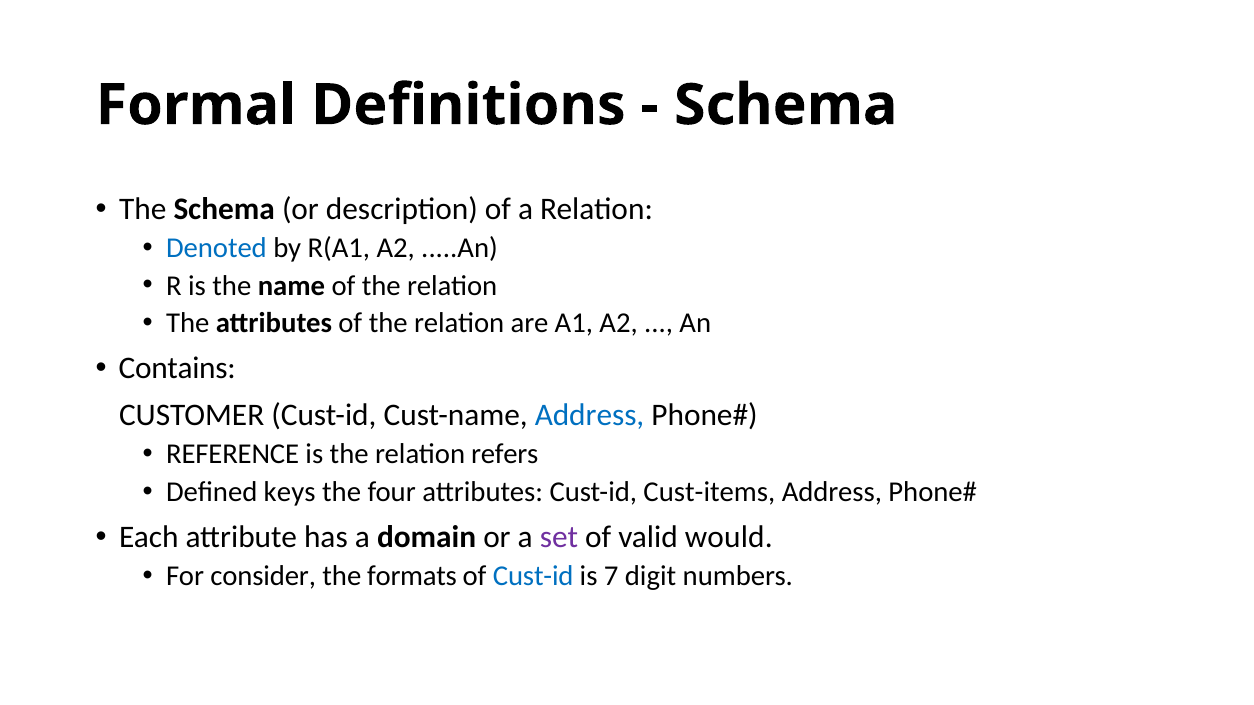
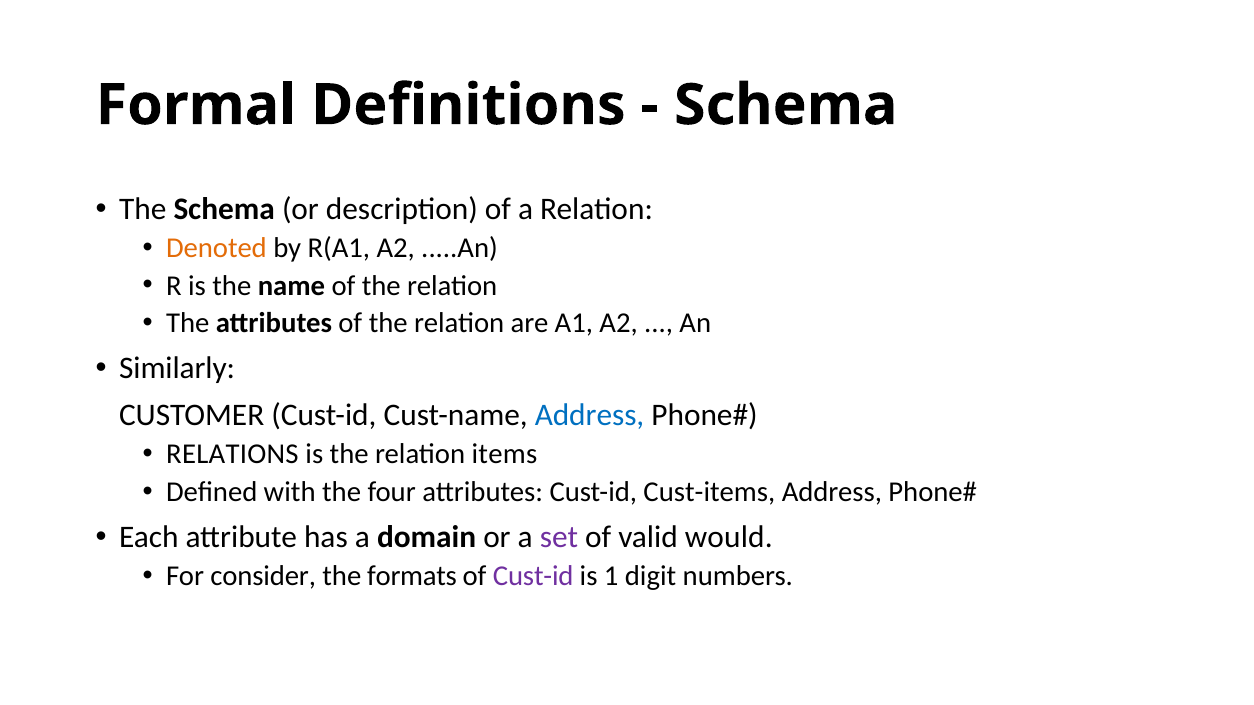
Denoted colour: blue -> orange (216, 248)
Contains: Contains -> Similarly (177, 369)
REFERENCE: REFERENCE -> RELATIONS (232, 455)
refers: refers -> items (504, 455)
keys: keys -> with (290, 492)
Cust-id colour: blue -> purple (533, 577)
7: 7 -> 1 (611, 577)
